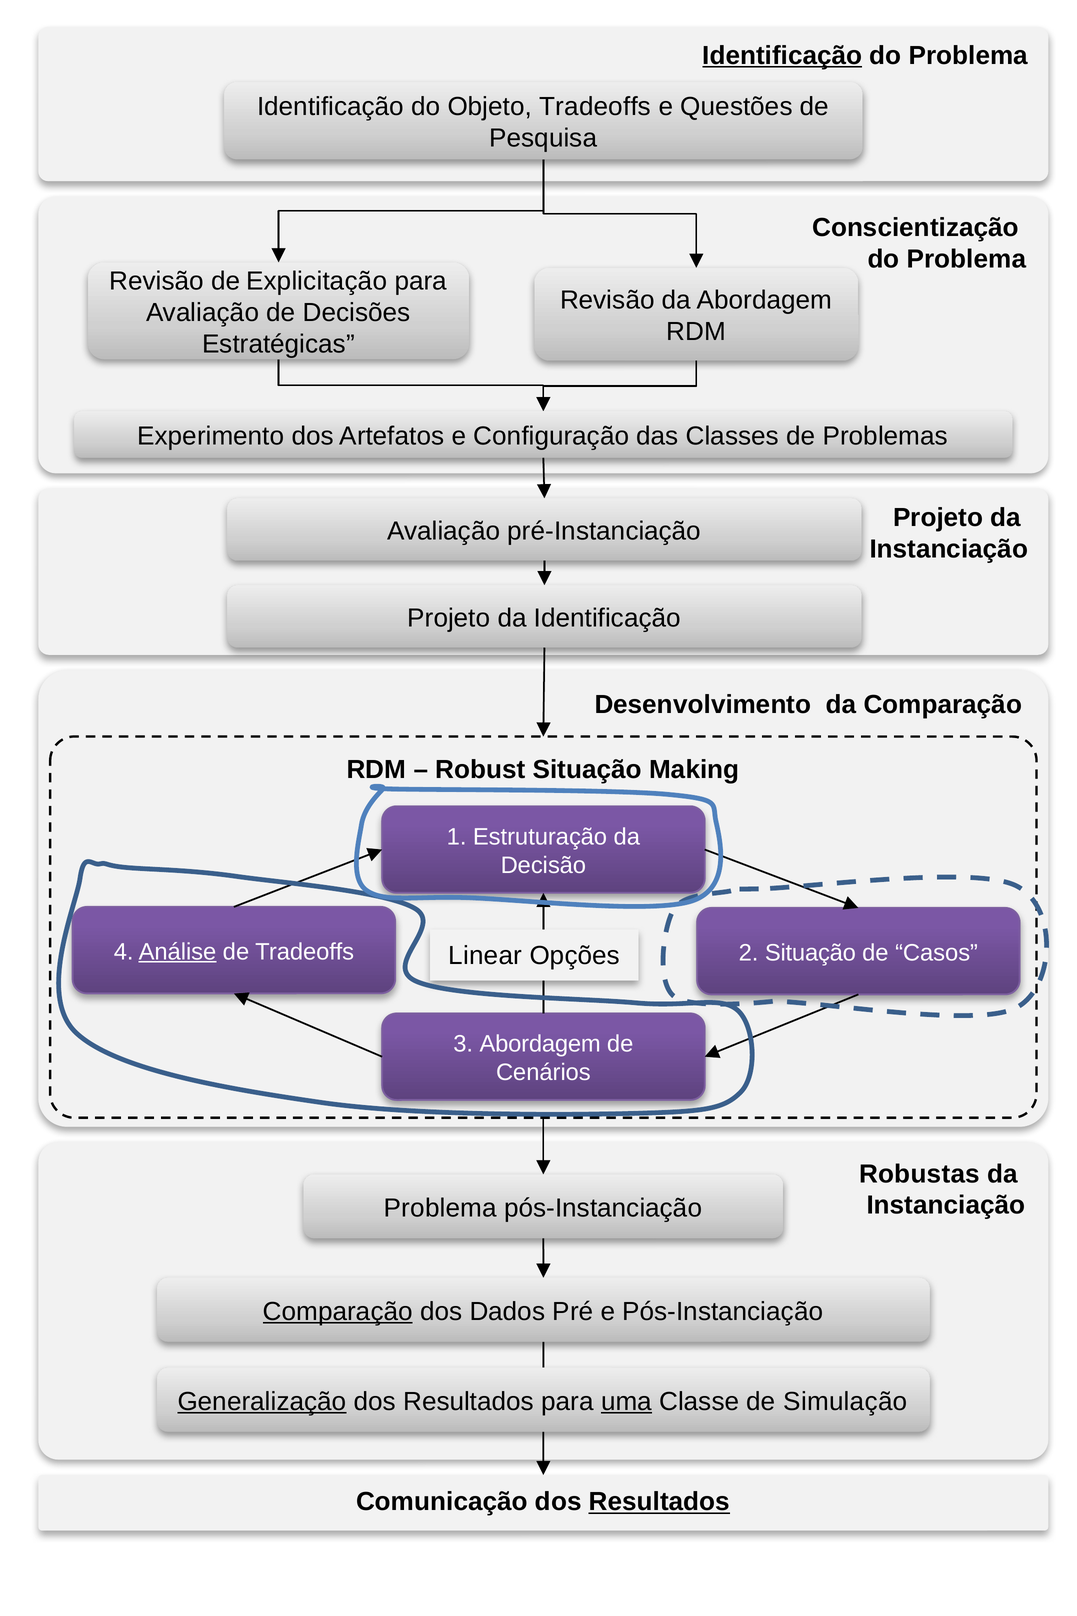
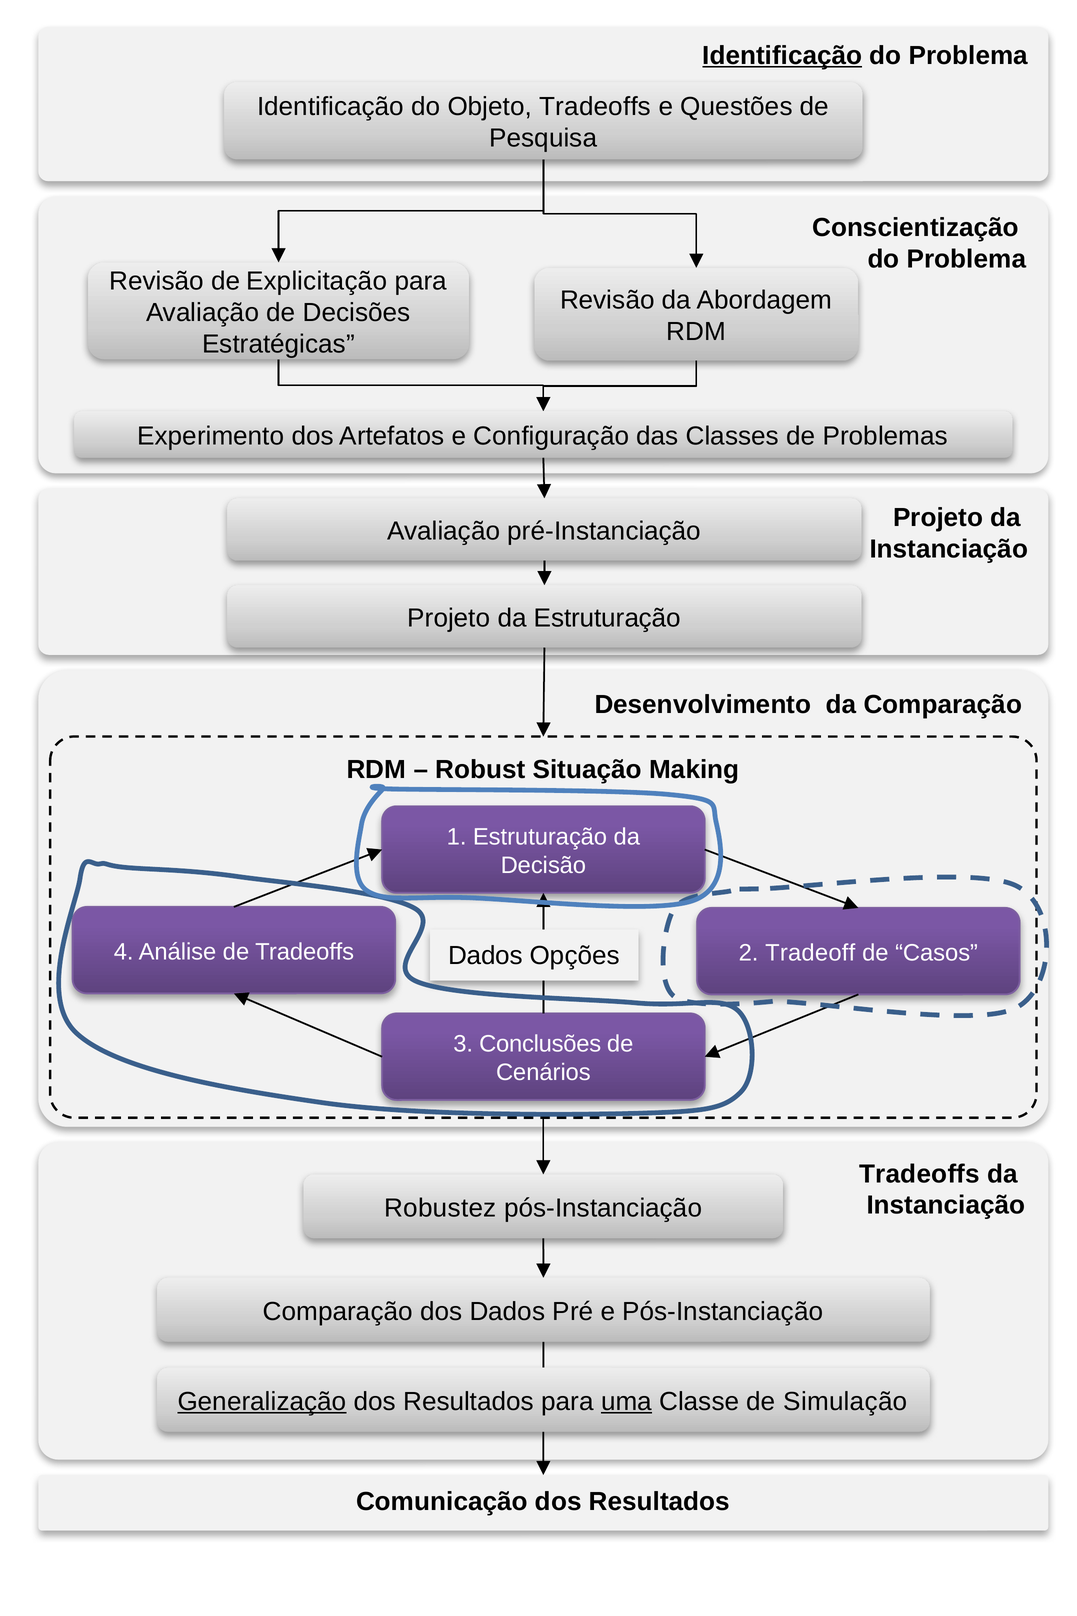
da Identificação: Identificação -> Estruturação (607, 618)
Análise underline: present -> none (177, 952)
Tradeoffs Linear: Linear -> Dados (485, 955)
2 Situação: Situação -> Tradeoff (810, 953)
3 Abordagem: Abordagem -> Conclusões (540, 1044)
Robustas: Robustas -> Tradeoffs (920, 1174)
Problema: Problema -> Robustez (440, 1208)
Comparação underline: present -> none (338, 1311)
Resultados underline: present -> none (659, 1502)
